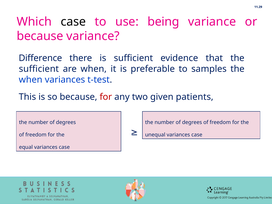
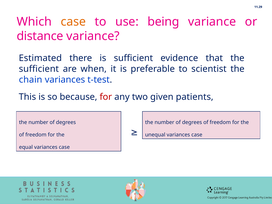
case colour: black -> orange (73, 22)
because: because -> distance (40, 36)
Difference: Difference -> Estimated (40, 58)
samples: samples -> scientist (209, 69)
when: when -> chain (31, 80)
